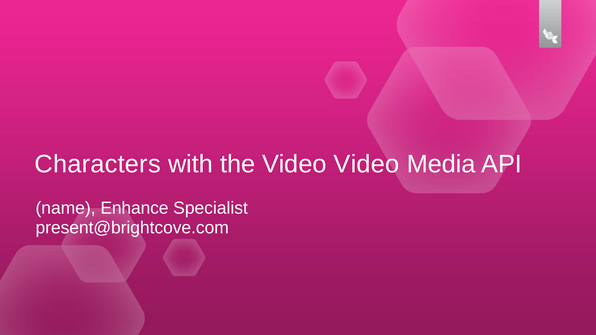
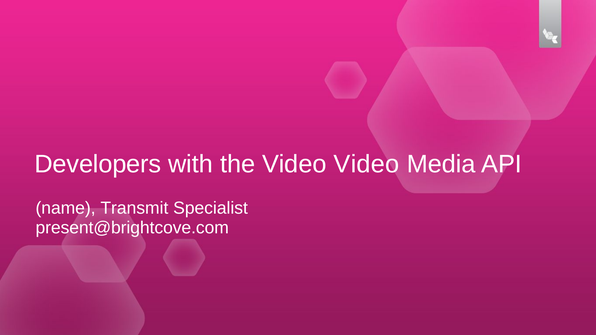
Characters: Characters -> Developers (98, 164)
Enhance: Enhance -> Transmit (134, 208)
